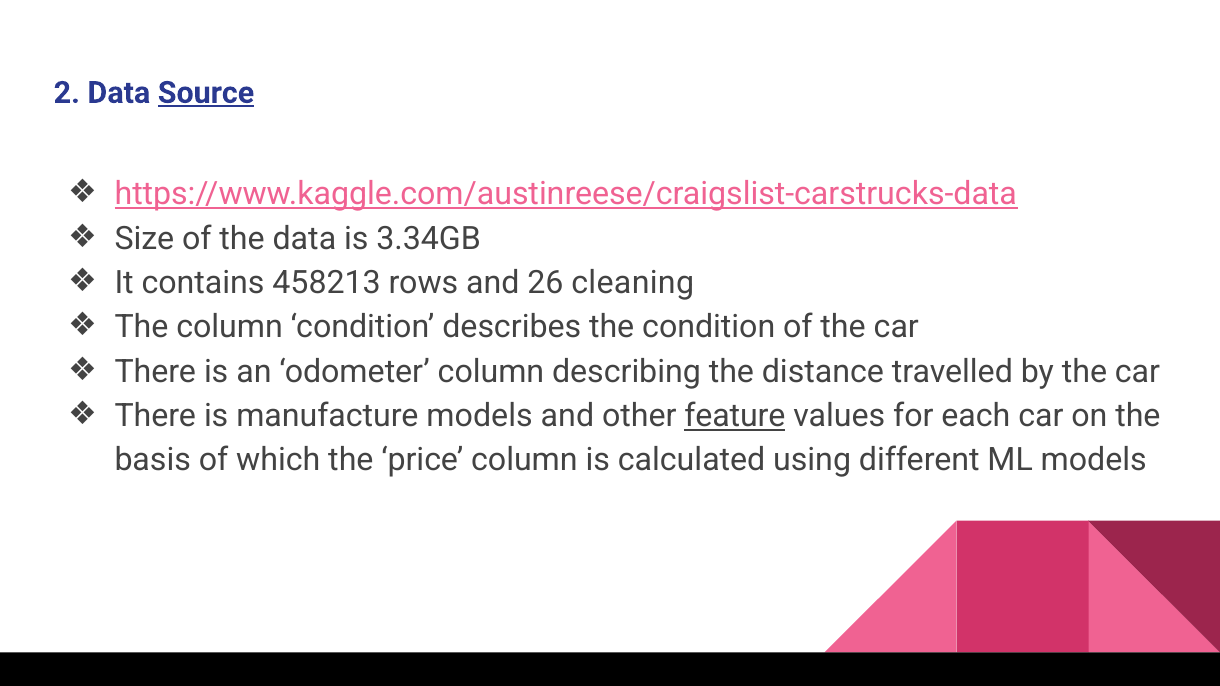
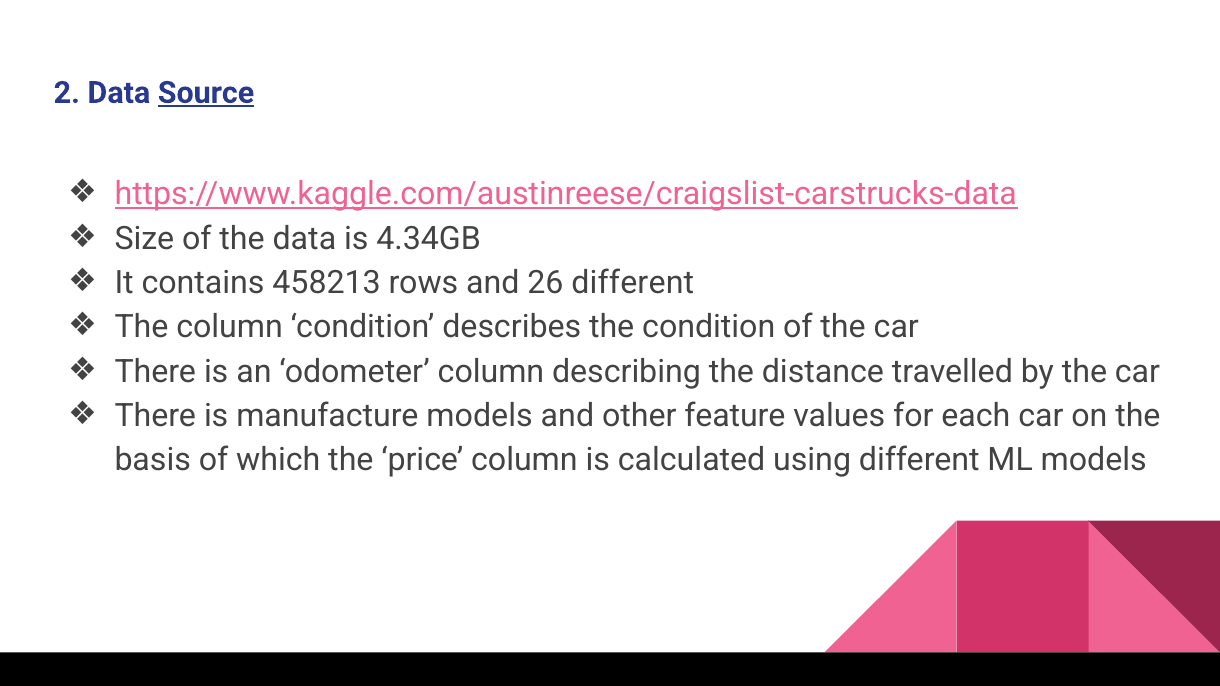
3.34GB: 3.34GB -> 4.34GB (429, 239)
26 cleaning: cleaning -> different (633, 283)
feature underline: present -> none (735, 416)
